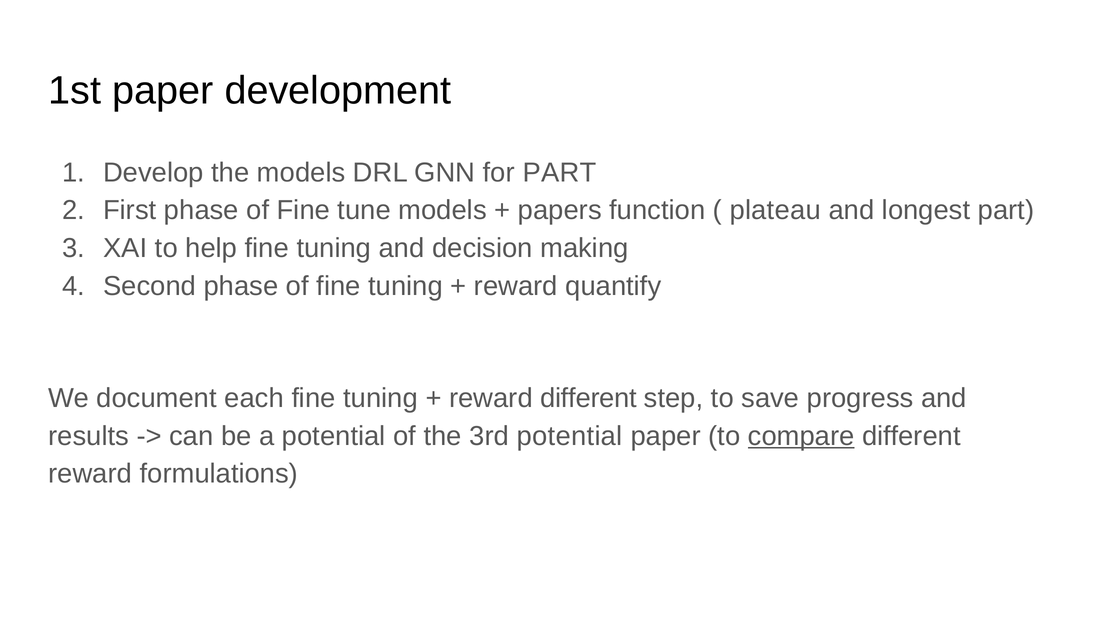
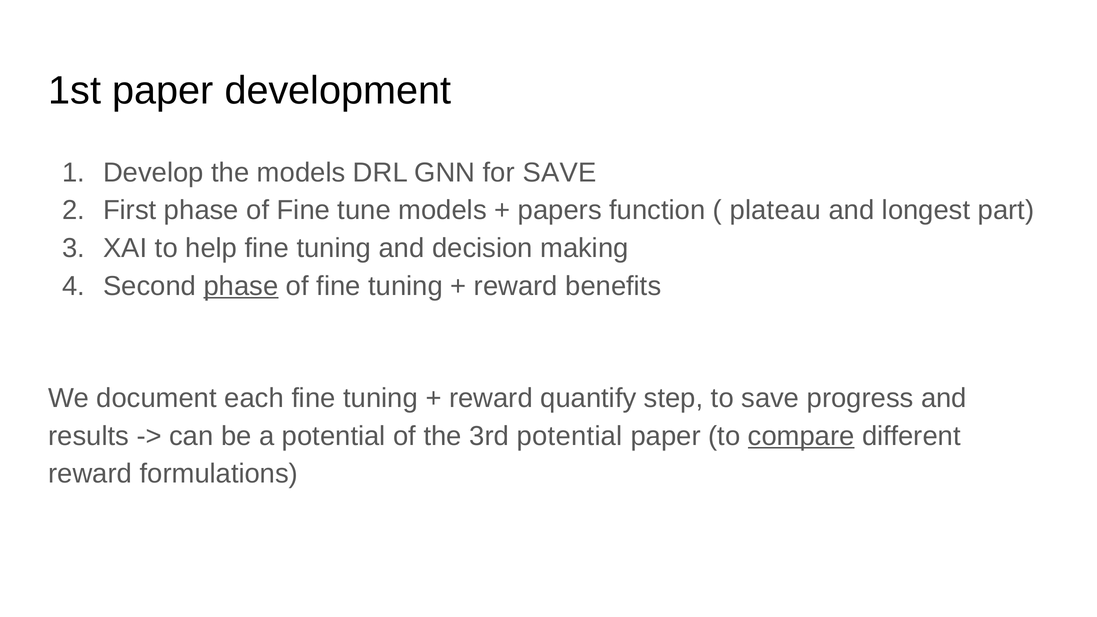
for PART: PART -> SAVE (560, 173)
phase underline: none -> present (241, 286)
quantify: quantify -> benefits (613, 286)
reward different: different -> quantify (588, 398)
